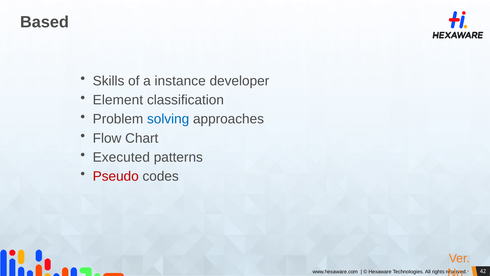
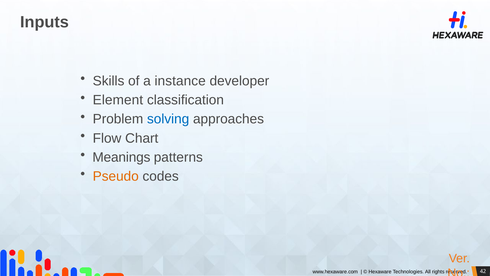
Based: Based -> Inputs (44, 22)
Executed: Executed -> Meanings (121, 157)
Pseudo colour: red -> orange (116, 176)
